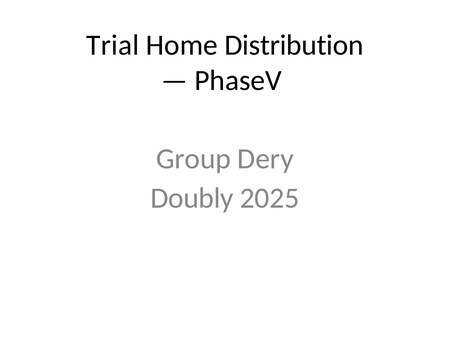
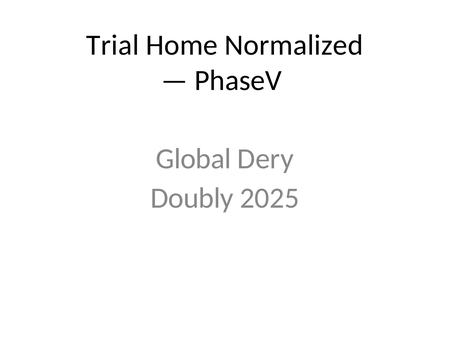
Distribution: Distribution -> Normalized (294, 45)
Group: Group -> Global (194, 159)
